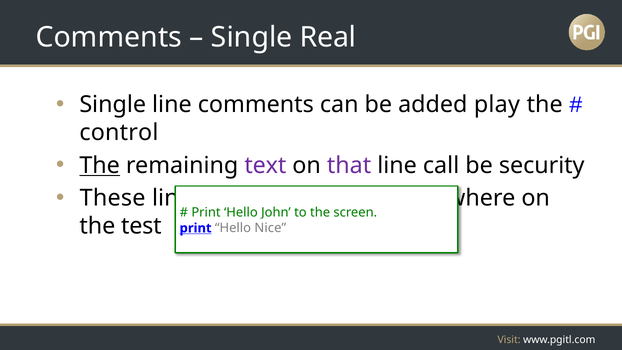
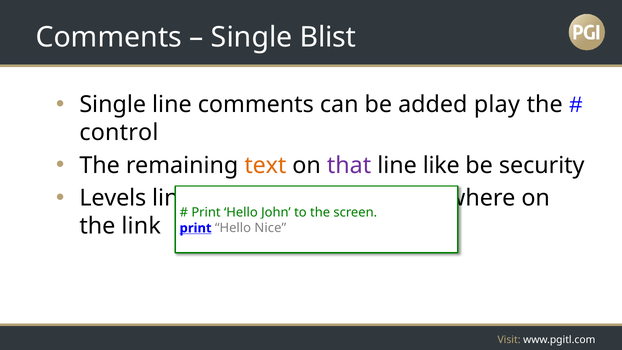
Real: Real -> Blist (328, 38)
The underline: present -> none (100, 165)
text colour: purple -> orange (265, 165)
call: call -> like (441, 165)
These: These -> Levels (113, 198)
test: test -> link (141, 226)
